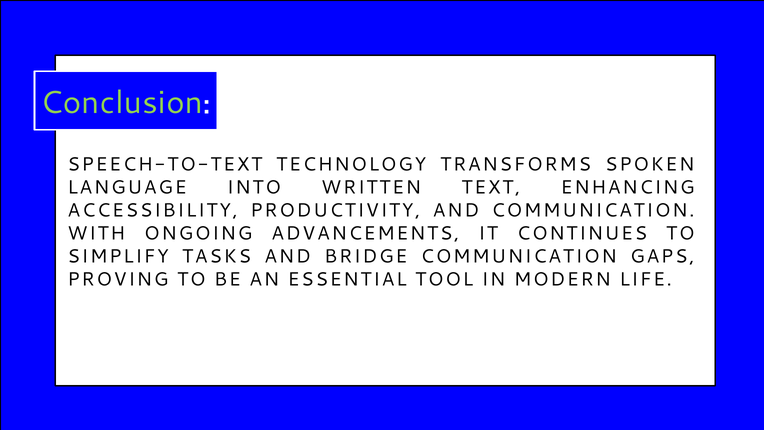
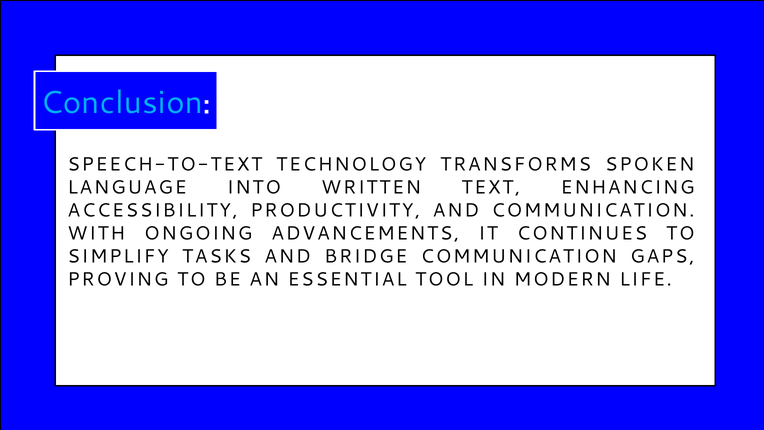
Conclusion colour: light green -> light blue (122, 103)
